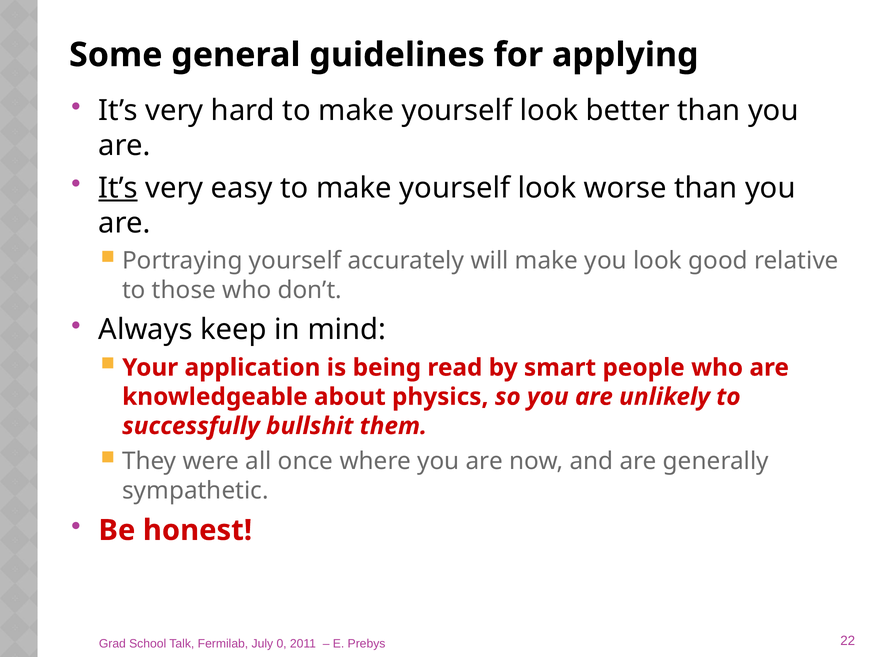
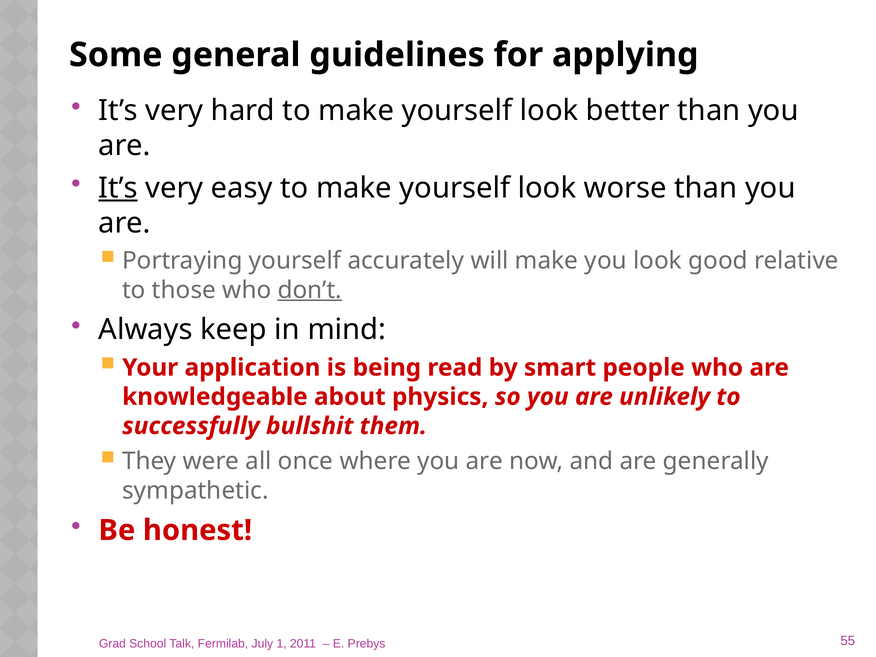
don’t underline: none -> present (310, 290)
0: 0 -> 1 (282, 644)
22: 22 -> 55 (848, 641)
